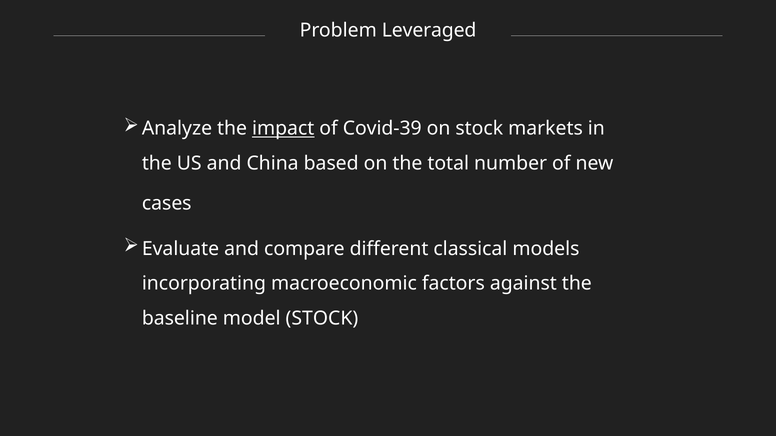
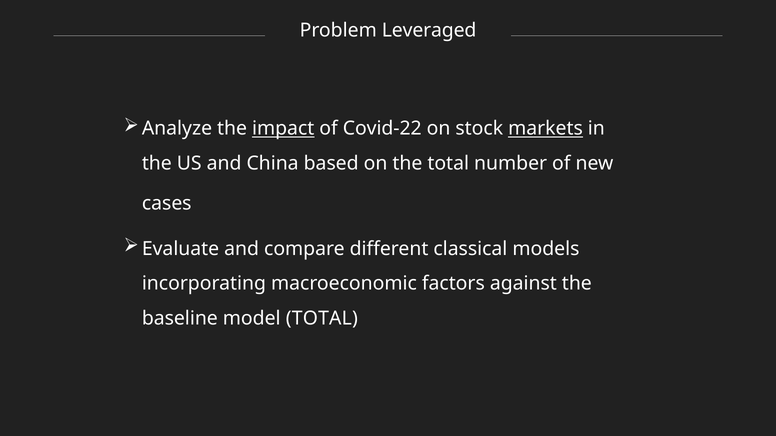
Covid-39: Covid-39 -> Covid-22 (382, 129)
markets underline: none -> present (545, 129)
model STOCK: STOCK -> TOTAL (322, 319)
